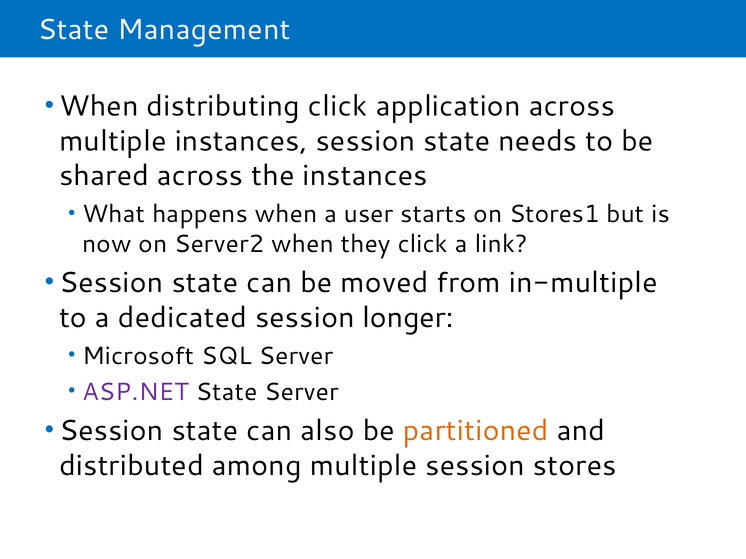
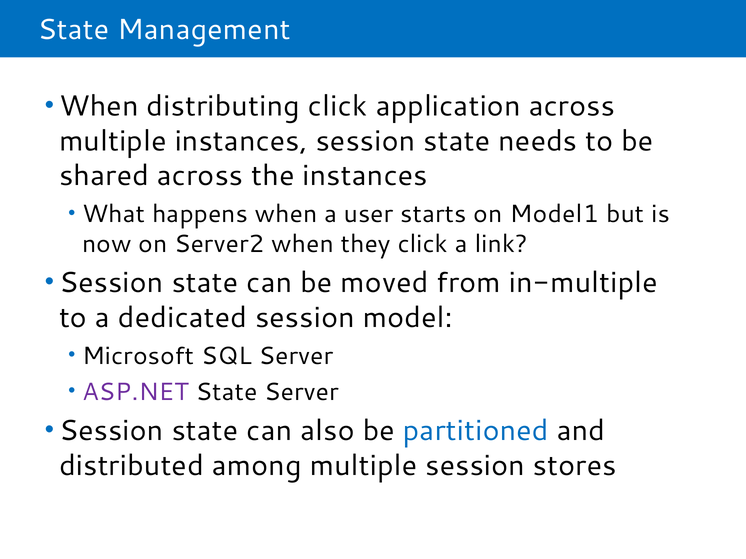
Stores1: Stores1 -> Model1 (554, 214)
longer: longer -> model (408, 318)
partitioned colour: orange -> blue (476, 431)
